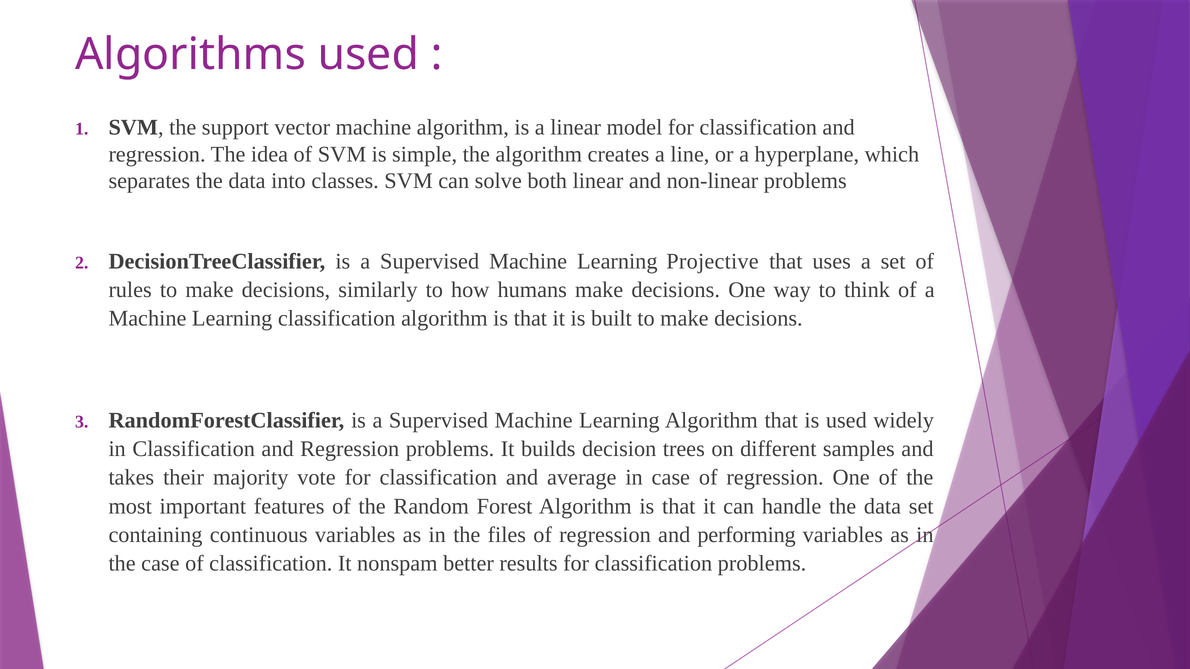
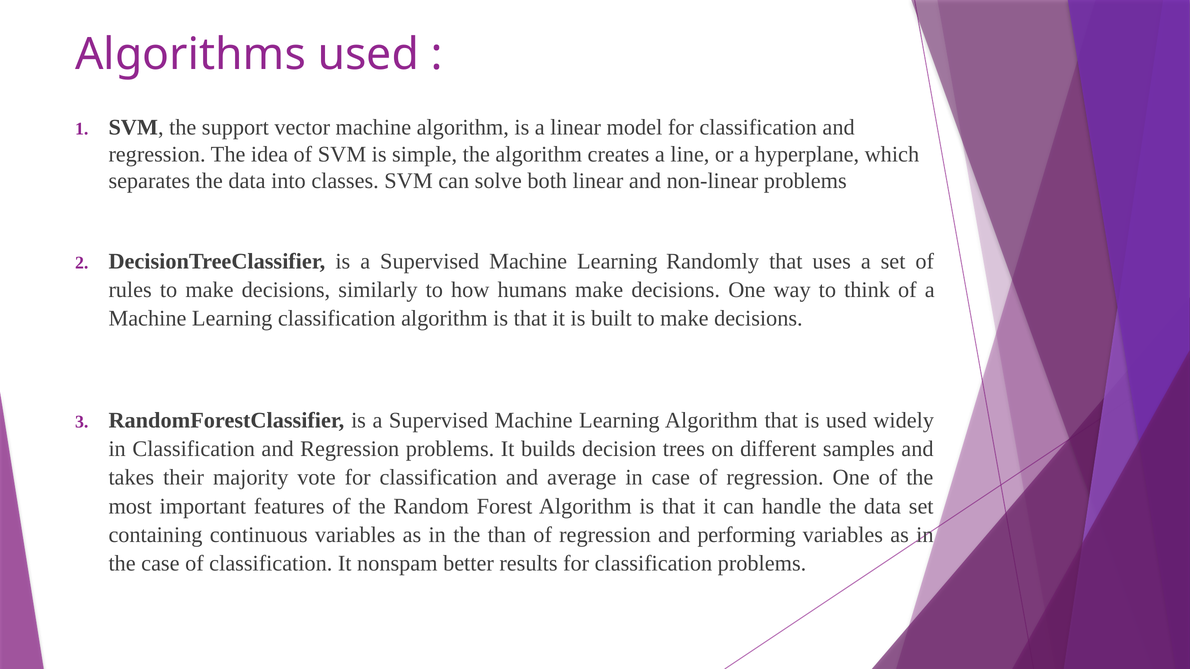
Projective: Projective -> Randomly (713, 261)
files: files -> than (507, 535)
